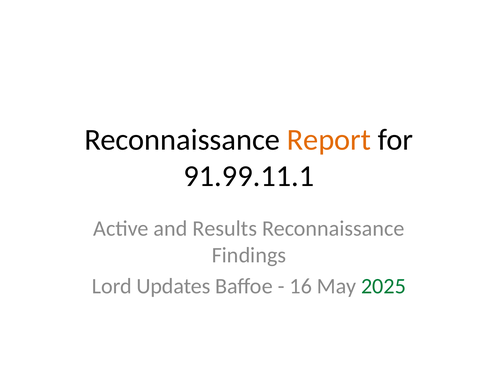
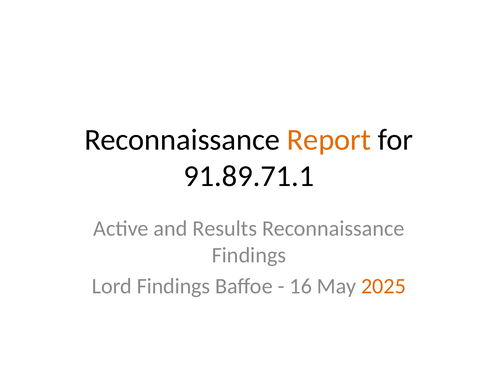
91.99.11.1: 91.99.11.1 -> 91.89.71.1 (249, 176)
Lord Updates: Updates -> Findings (173, 287)
2025 colour: green -> orange (384, 287)
